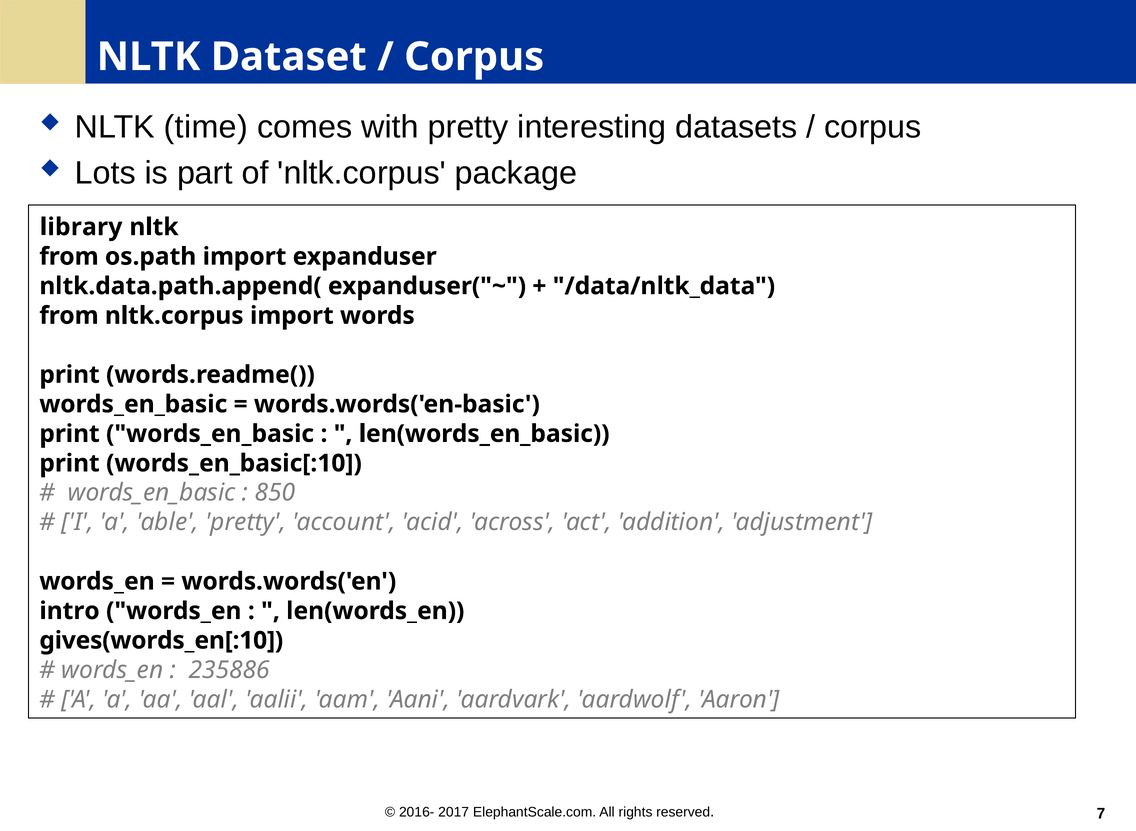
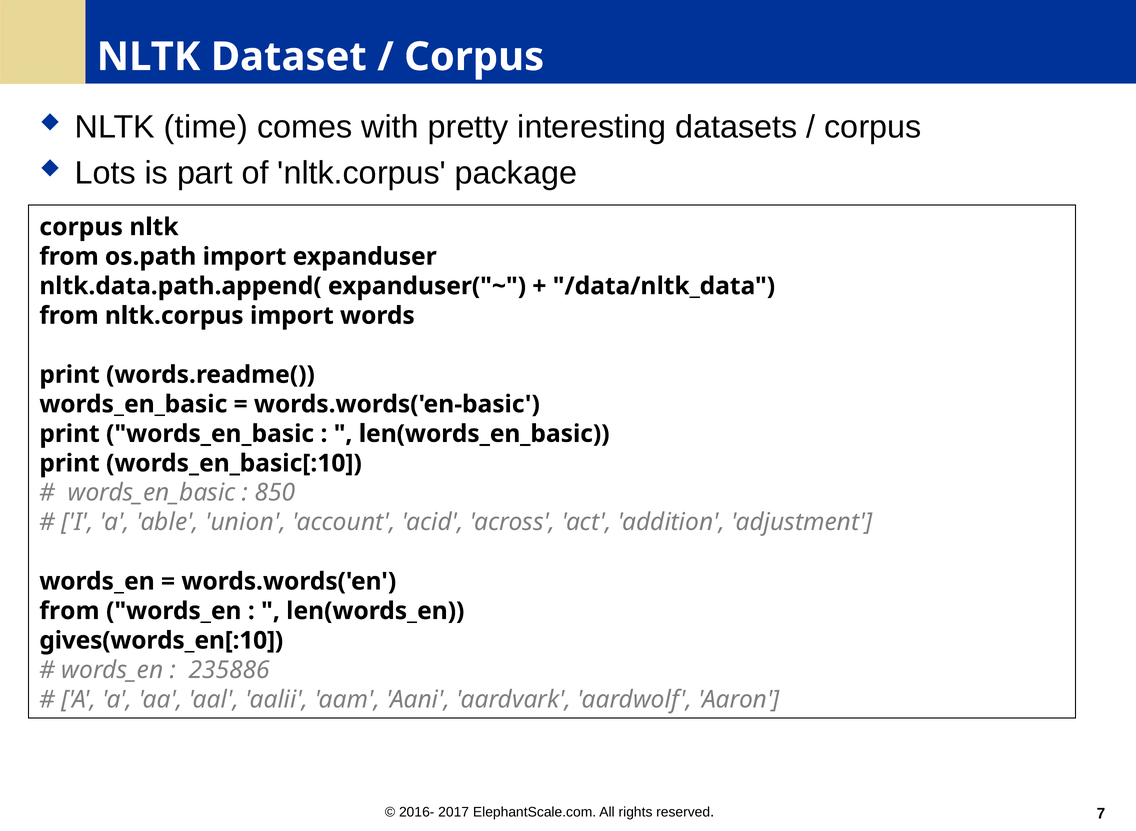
library: library -> corpus (81, 227)
able pretty: pretty -> union (245, 523)
intro: intro -> from (69, 611)
